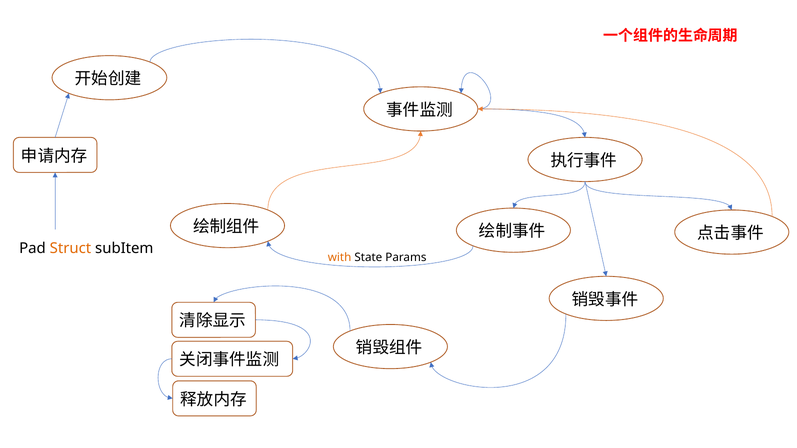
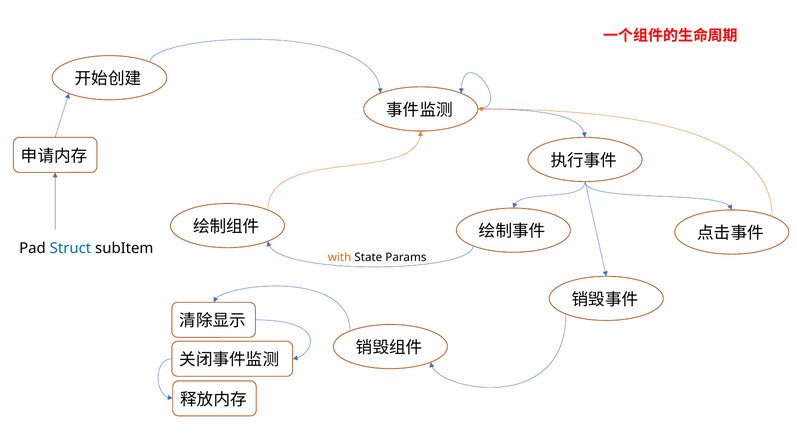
Struct colour: orange -> blue (70, 249)
